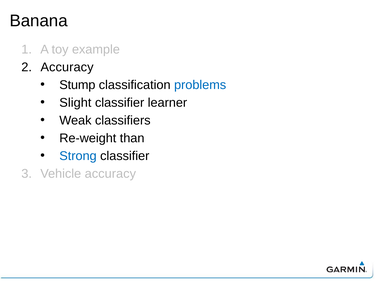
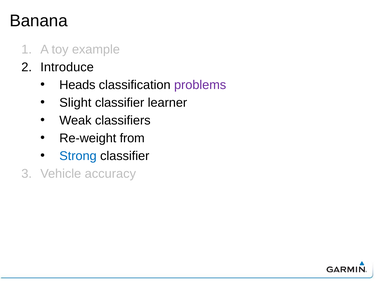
Accuracy: Accuracy -> Introduce (67, 67)
Stump: Stump -> Heads (77, 85)
problems colour: blue -> purple (200, 85)
than: than -> from (132, 138)
